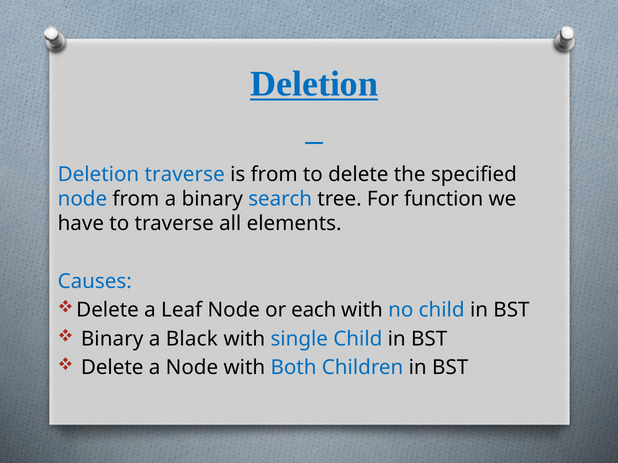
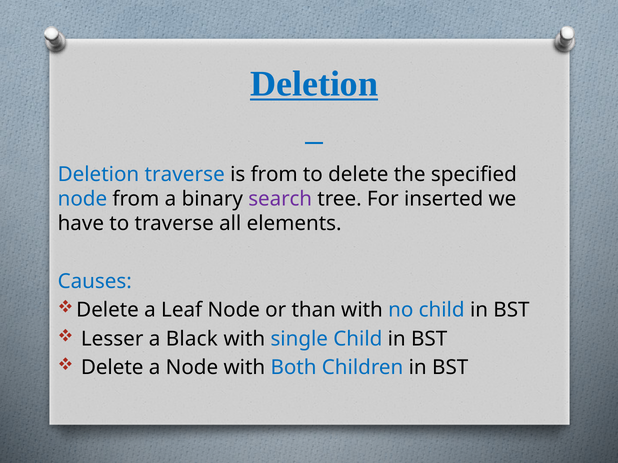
search colour: blue -> purple (280, 199)
function: function -> inserted (444, 199)
each: each -> than (314, 310)
Binary: Binary -> Lesser (112, 339)
